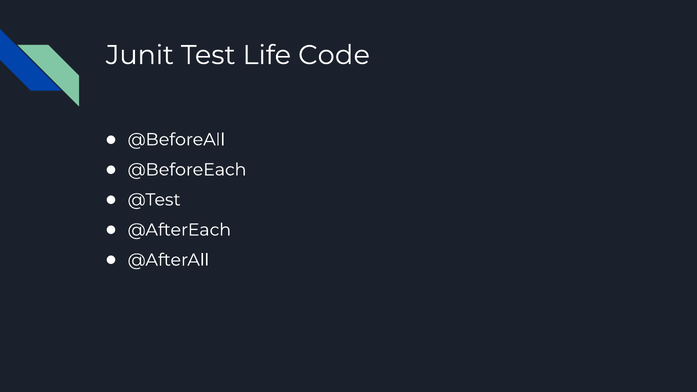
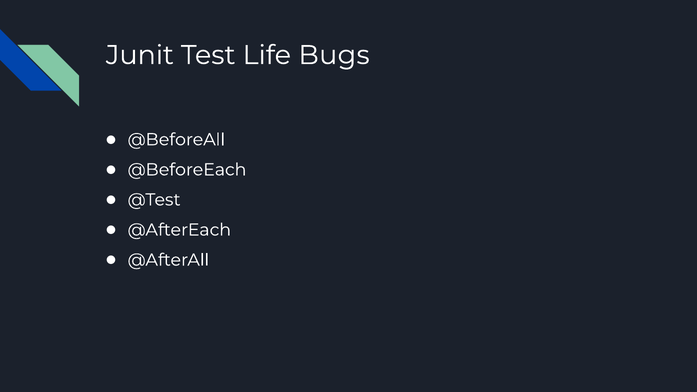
Code: Code -> Bugs (334, 55)
